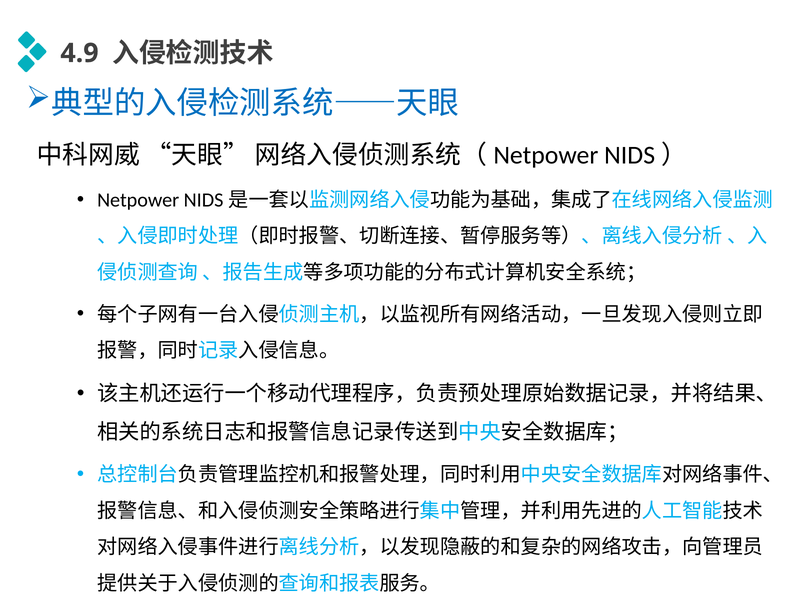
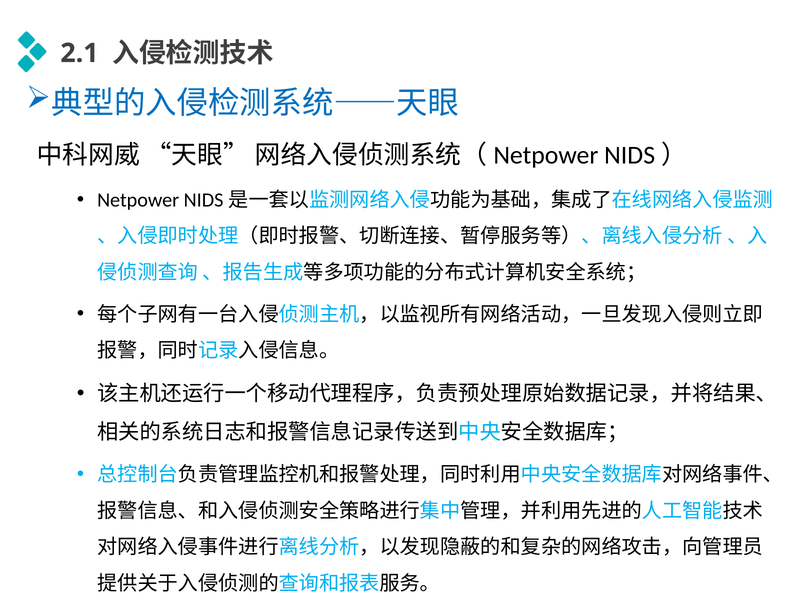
4.9: 4.9 -> 2.1 (79, 53)
